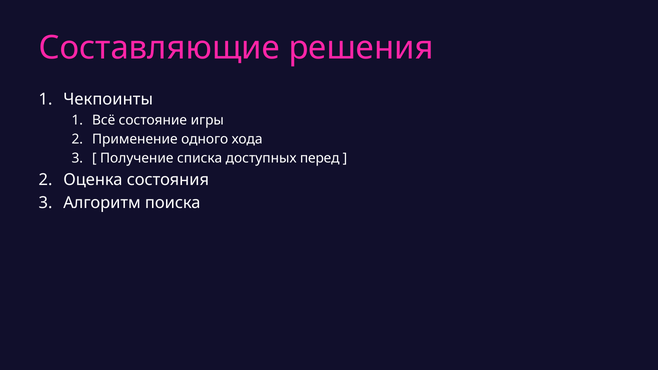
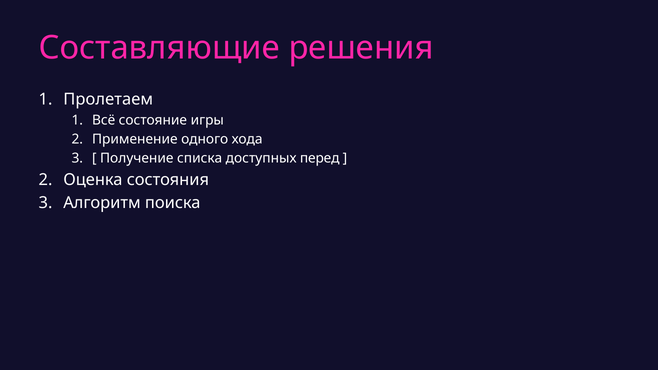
Чекпоинты: Чекпоинты -> Пролетаем (108, 99)
